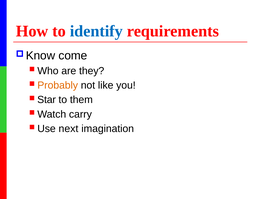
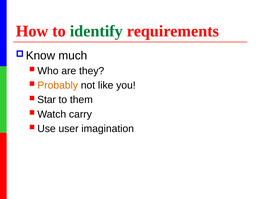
identify colour: blue -> green (96, 31)
come: come -> much (73, 56)
next: next -> user (69, 129)
